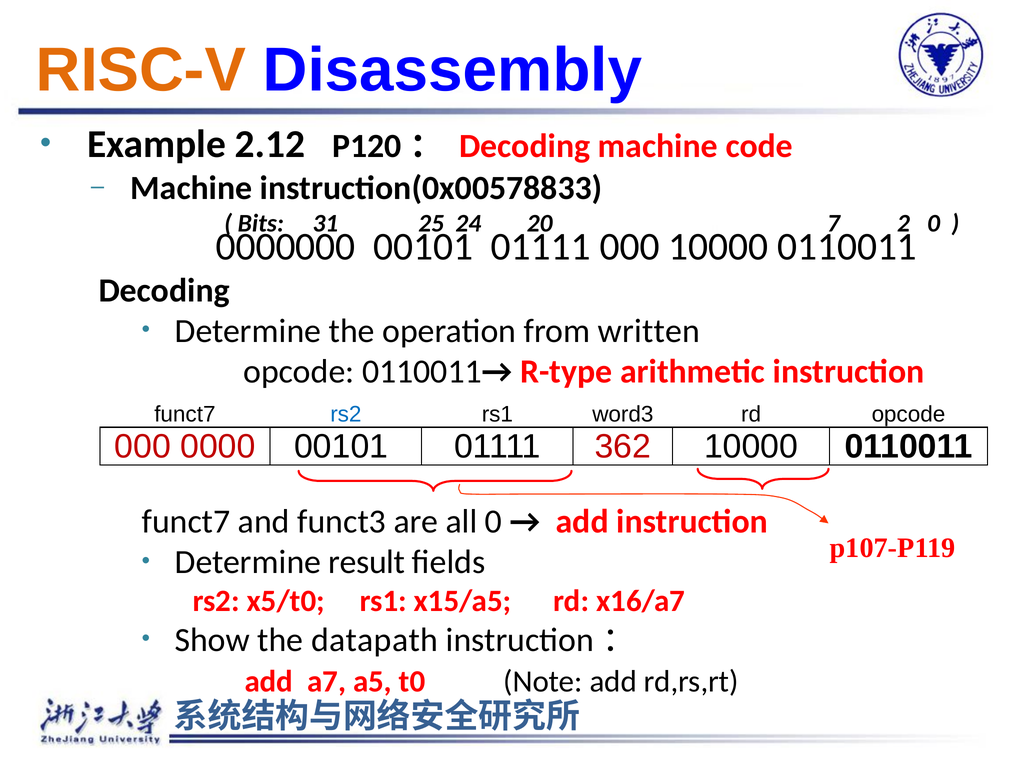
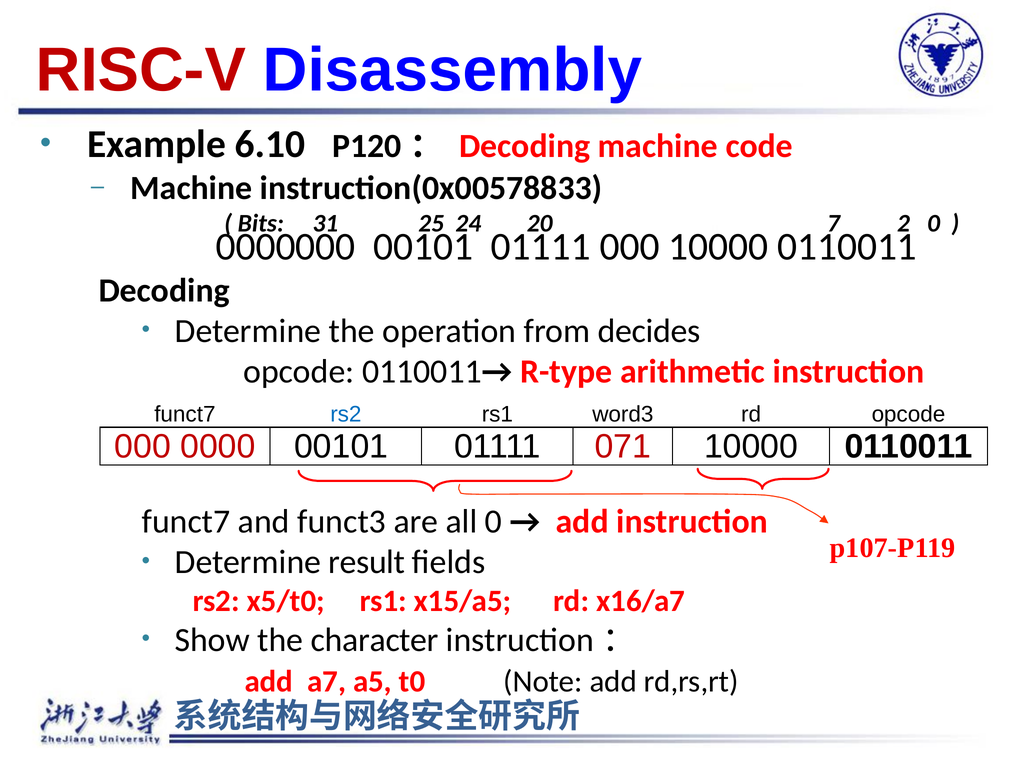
RISC-V colour: orange -> red (141, 70)
2.12: 2.12 -> 6.10 (270, 144)
written: written -> decides (649, 331)
362: 362 -> 071 (623, 447)
datapath: datapath -> character (375, 640)
